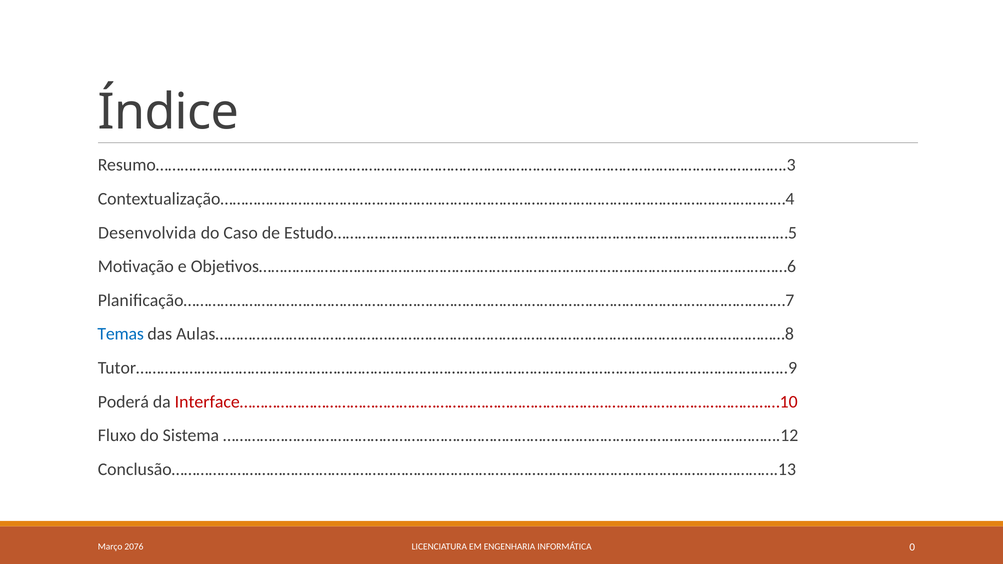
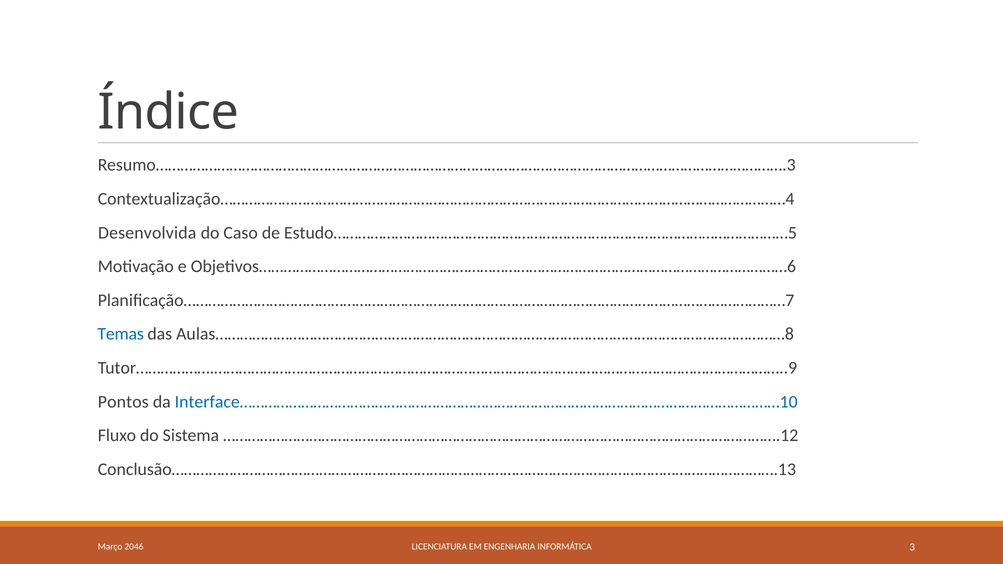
Poderá: Poderá -> Pontos (123, 402)
Interface……………………………………………………………………………………………………………………10 colour: red -> blue (486, 402)
2076: 2076 -> 2046 (134, 547)
0: 0 -> 3 (912, 547)
